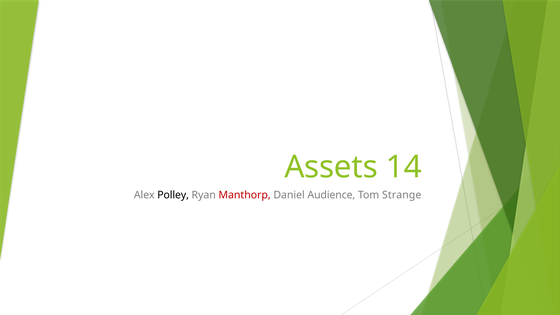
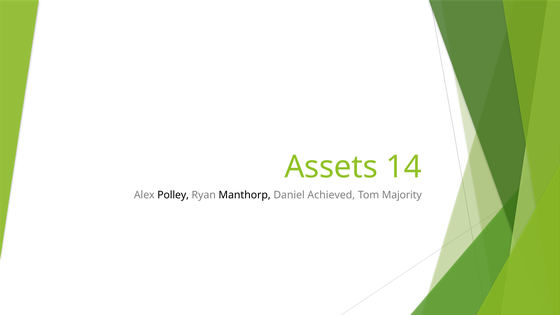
Manthorp colour: red -> black (245, 195)
Audience: Audience -> Achieved (331, 195)
Strange: Strange -> Majority (402, 195)
